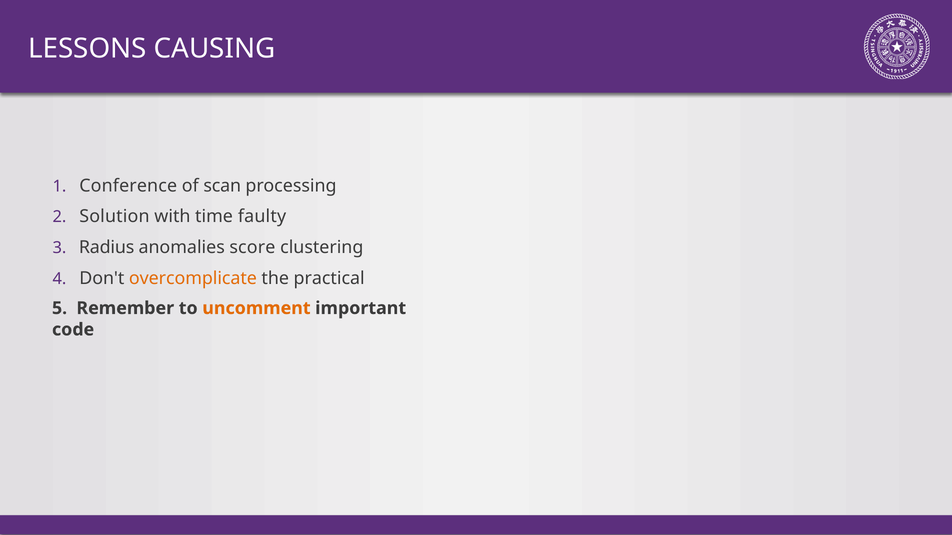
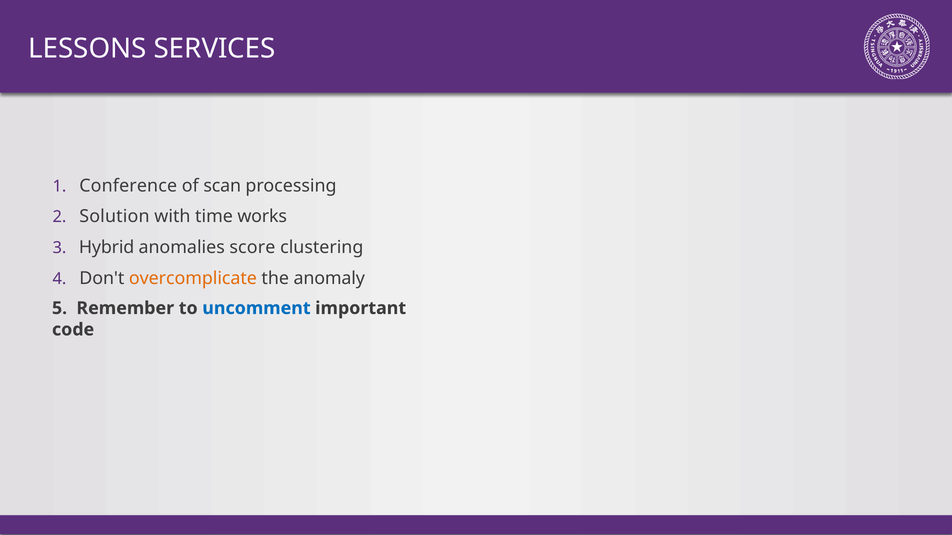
CAUSING: CAUSING -> SERVICES (215, 48)
faulty: faulty -> works (262, 217)
Radius: Radius -> Hybrid (107, 248)
practical: practical -> anomaly (329, 279)
uncomment colour: orange -> blue (256, 308)
